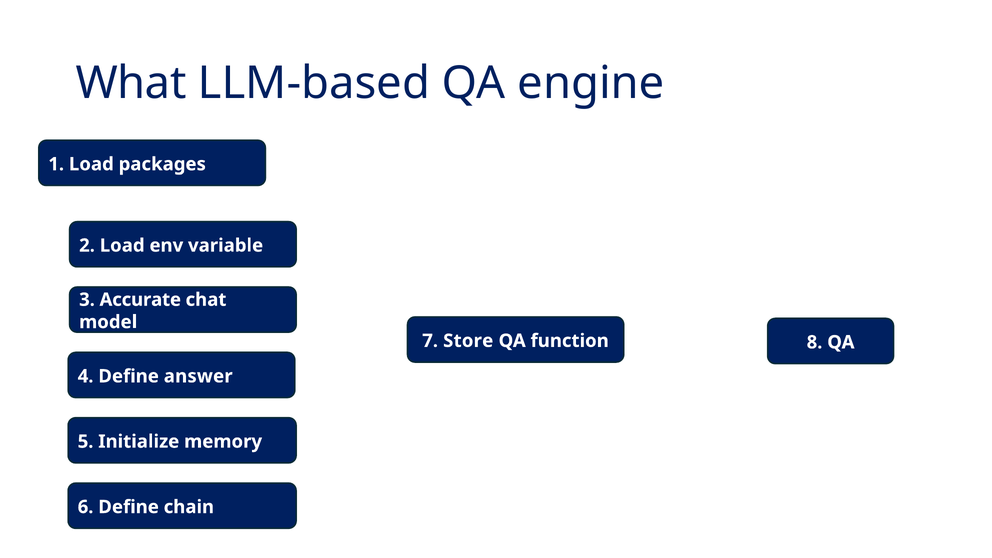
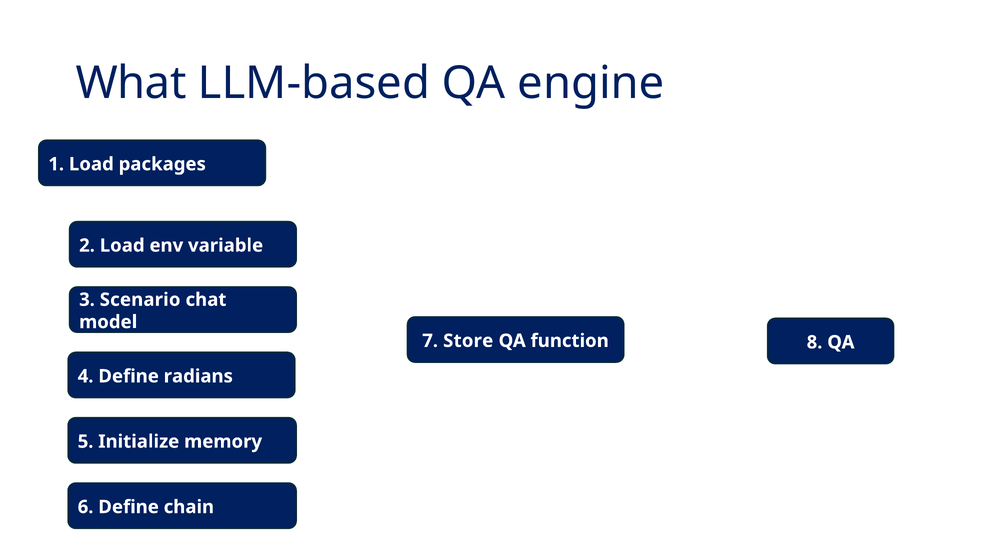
Accurate: Accurate -> Scenario (140, 300)
answer: answer -> radians (198, 376)
